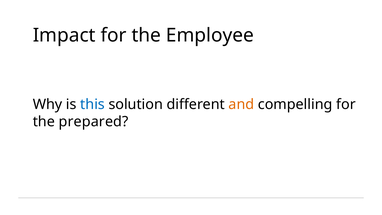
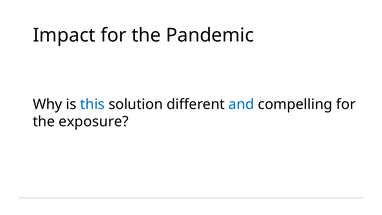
Employee: Employee -> Pandemic (210, 35)
and colour: orange -> blue (241, 104)
prepared: prepared -> exposure (94, 121)
